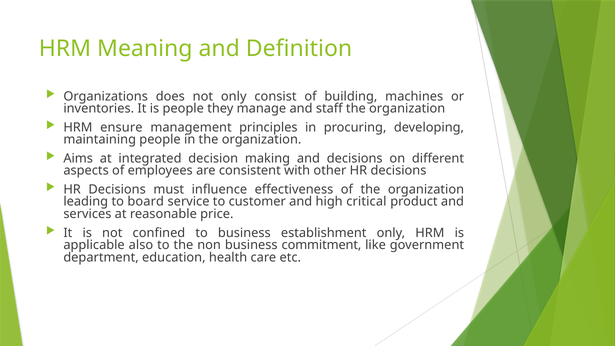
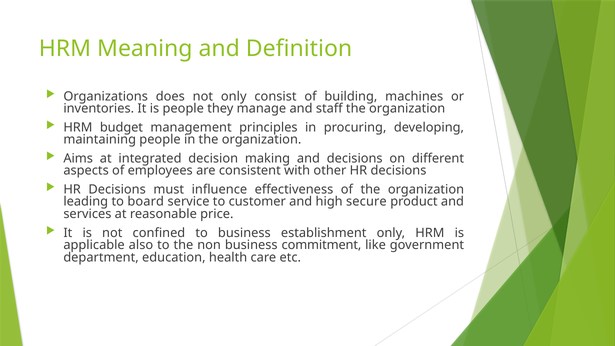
ensure: ensure -> budget (121, 127)
critical: critical -> secure (366, 202)
